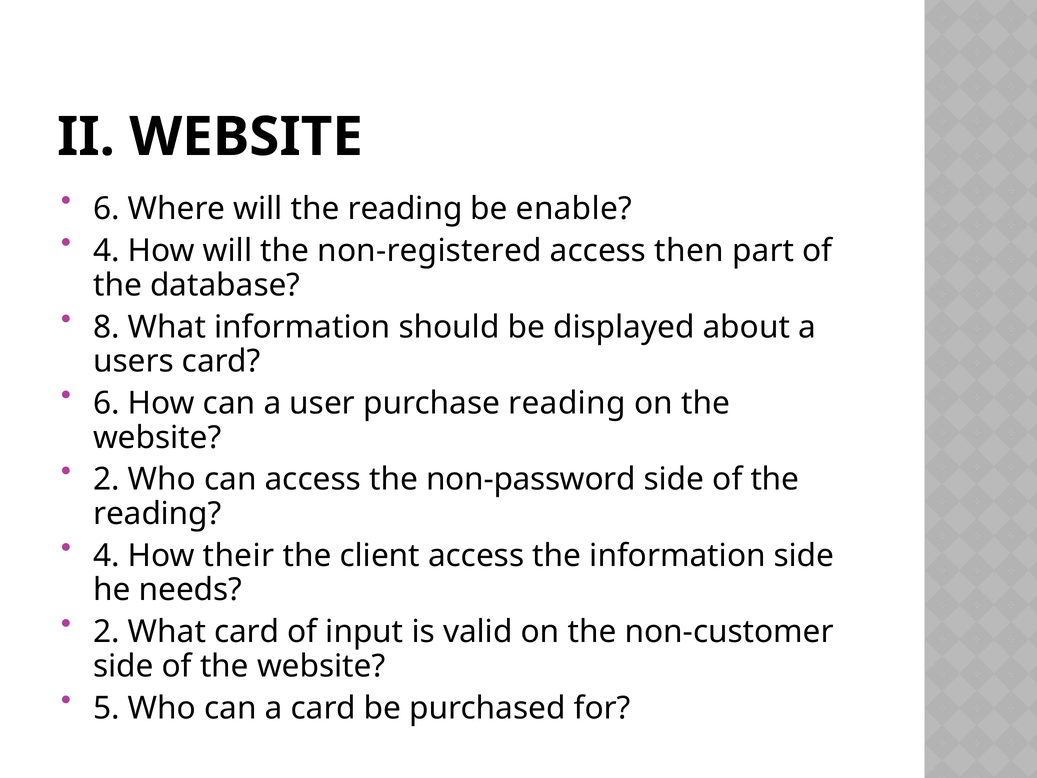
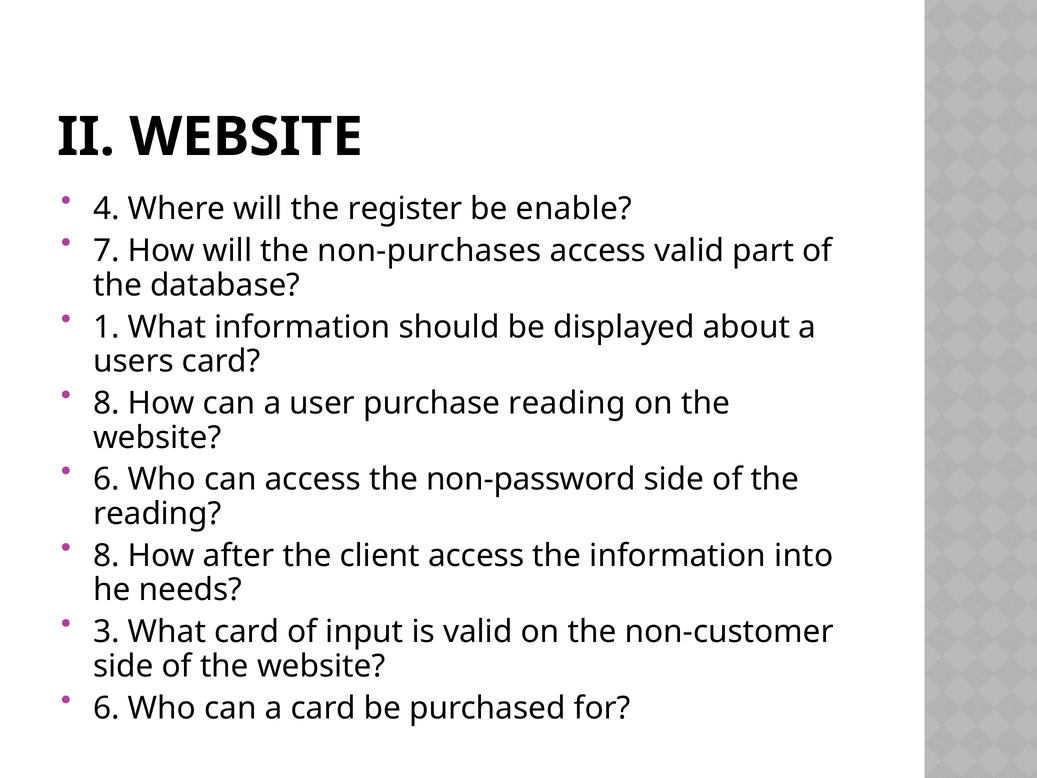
6: 6 -> 4 (106, 209)
will the reading: reading -> register (405, 209)
4: 4 -> 7 (106, 251)
non-registered: non-registered -> non-purchases (429, 251)
access then: then -> valid (689, 251)
8: 8 -> 1 (106, 327)
6: 6 -> 8 (106, 403)
2: 2 -> 6 (106, 479)
4: 4 -> 8 (106, 556)
their: their -> after (239, 556)
information side: side -> into (804, 556)
2: 2 -> 3 (106, 632)
5: 5 -> 6 (106, 708)
